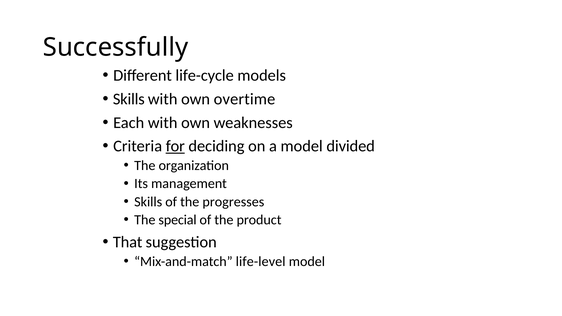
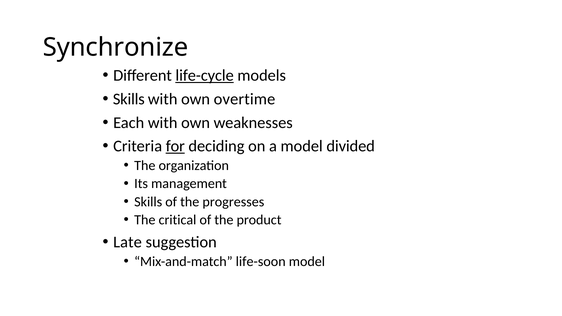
Successfully: Successfully -> Synchronize (116, 47)
life-cycle underline: none -> present (205, 76)
special: special -> critical (177, 220)
That: That -> Late (127, 242)
life-level: life-level -> life-soon (261, 262)
